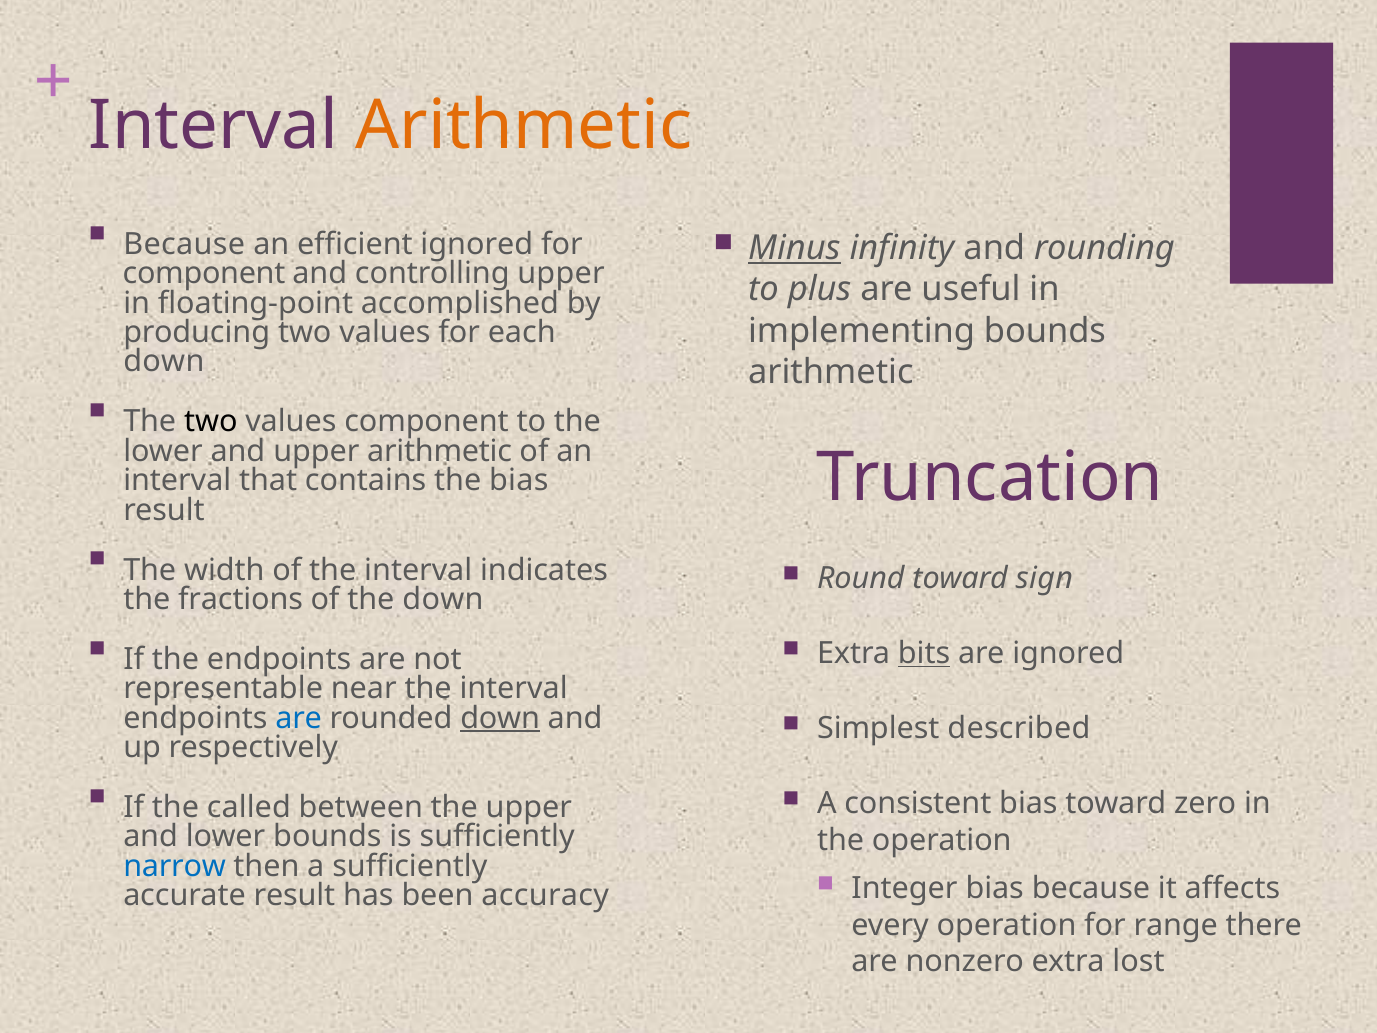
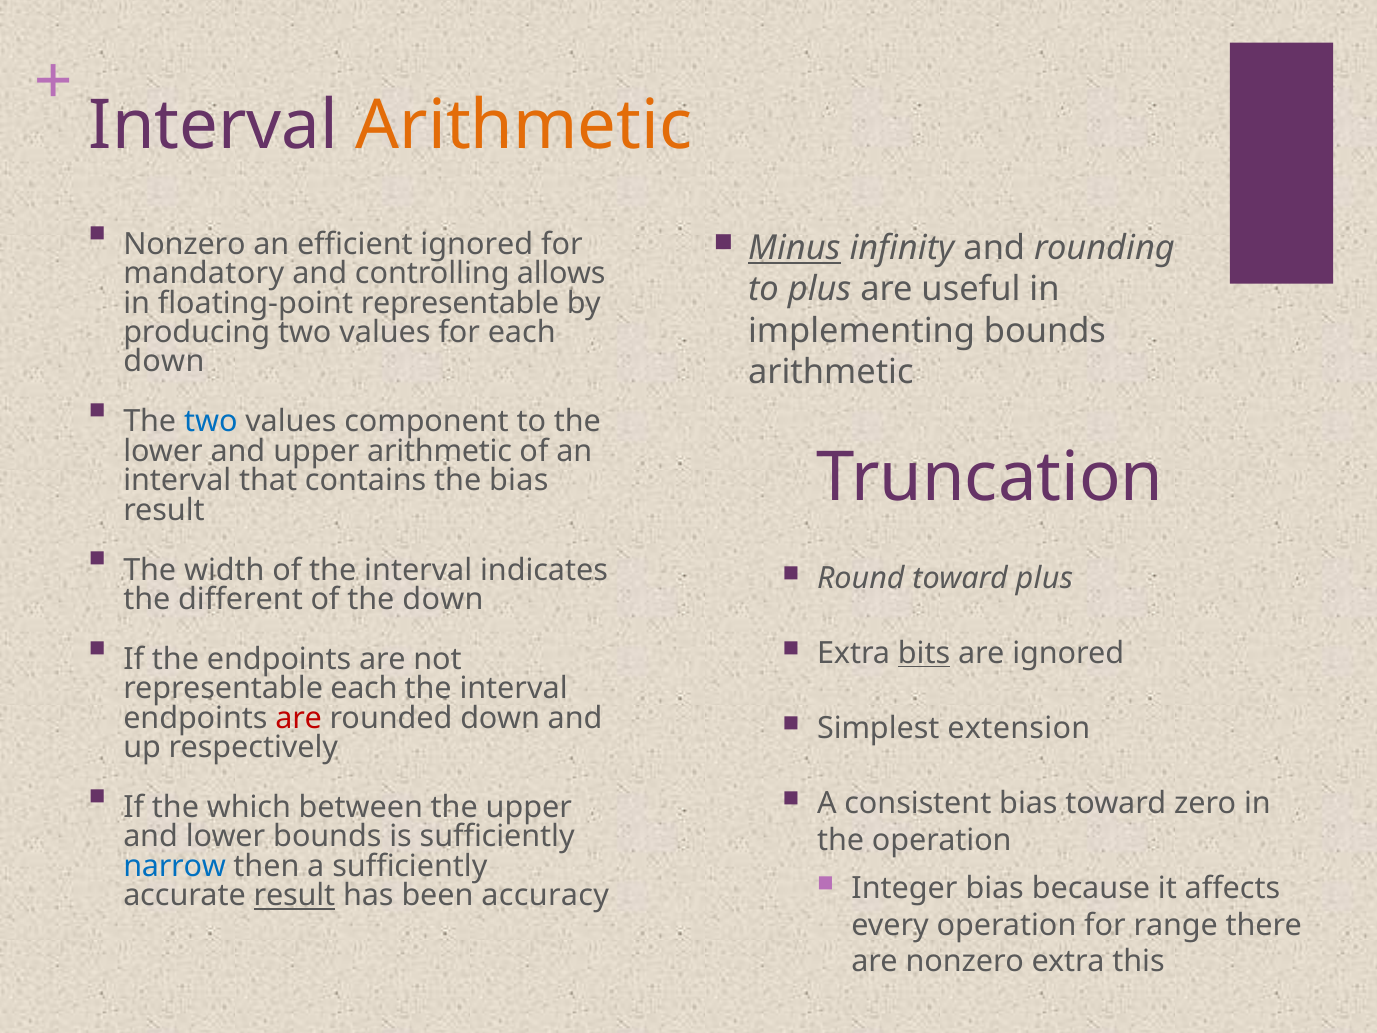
Because: Because -> Nonzero (184, 244)
component: component -> mandatory (204, 274)
controlling upper: upper -> allows (561, 274)
floating-point accomplished: accomplished -> representable (460, 303)
two colour: black -> blue (211, 422)
toward sign: sign -> plus (1044, 578)
fractions: fractions -> different (240, 599)
representable near: near -> each (364, 689)
are colour: blue -> red (299, 718)
down underline: present -> none (500, 718)
described: described -> extension (1019, 728)
called: called -> which (249, 807)
result underline: none -> present (294, 895)
lost: lost -> this (1139, 961)
